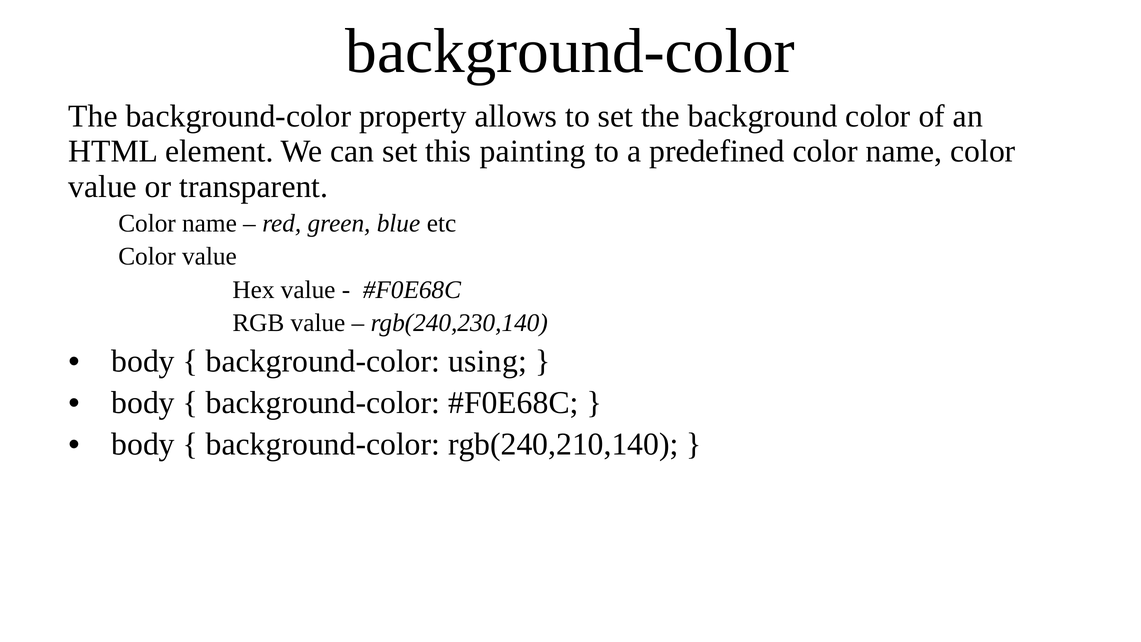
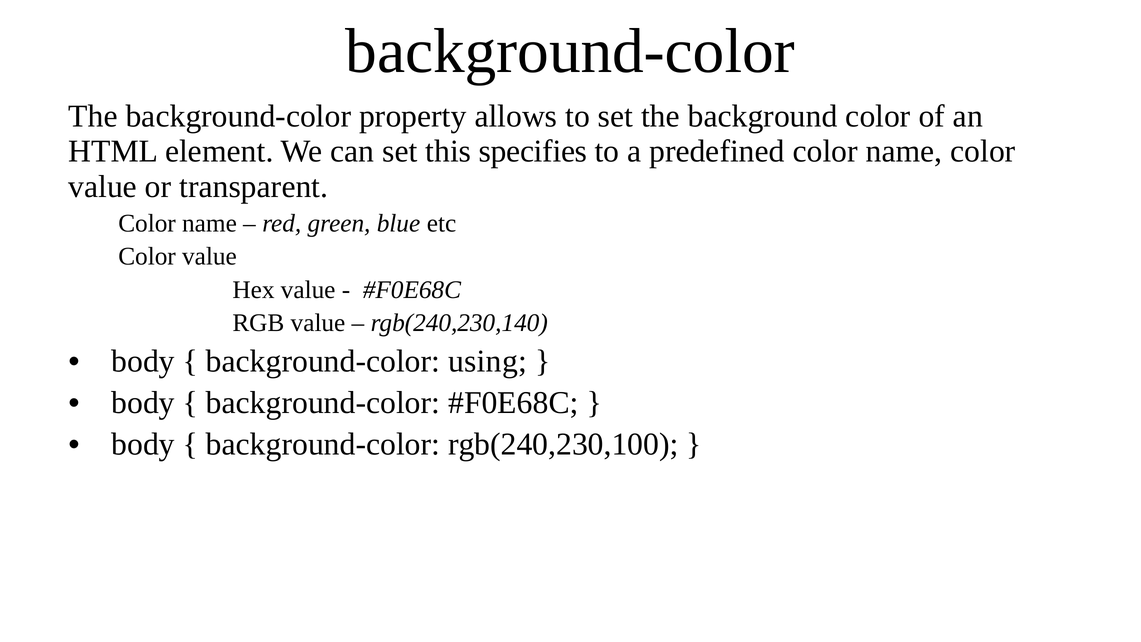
painting: painting -> specifies (533, 151)
rgb(240,210,140: rgb(240,210,140 -> rgb(240,230,100 (563, 444)
